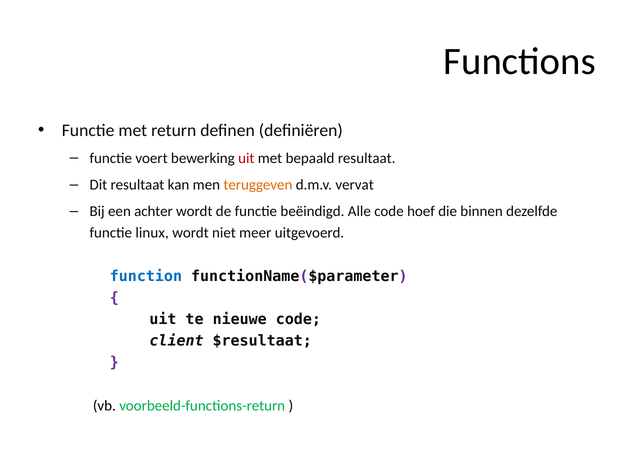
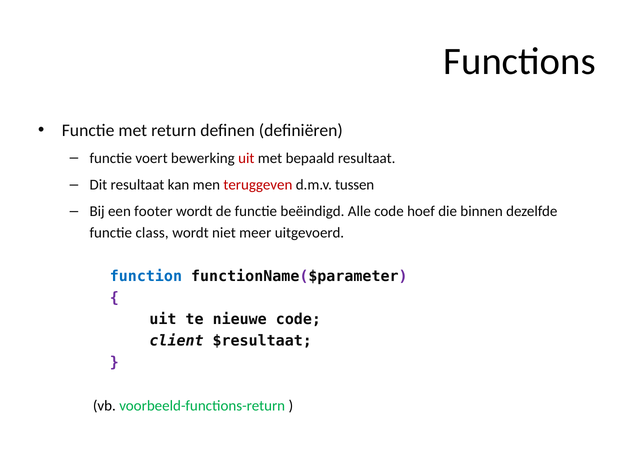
teruggeven colour: orange -> red (258, 185)
vervat: vervat -> tussen (355, 185)
achter: achter -> footer (153, 211)
linux: linux -> class (152, 233)
